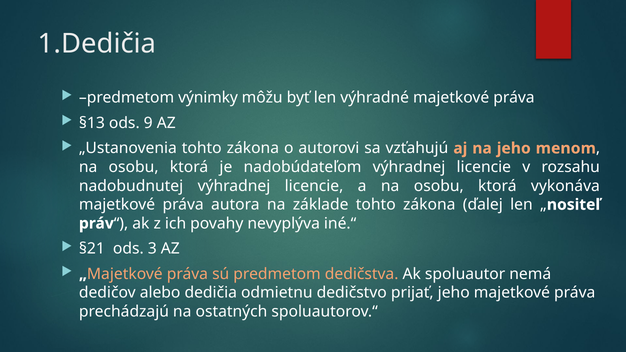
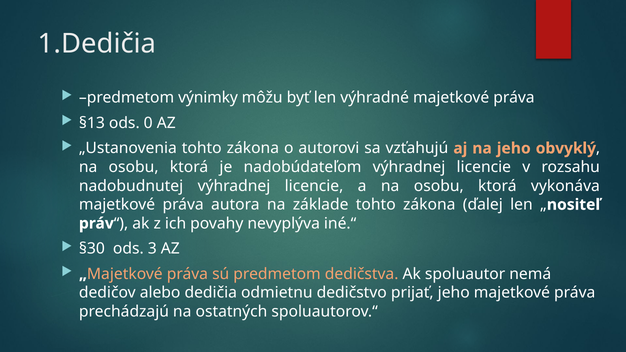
9: 9 -> 0 (148, 123)
menom: menom -> obvyklý (566, 148)
§21: §21 -> §30 (92, 249)
